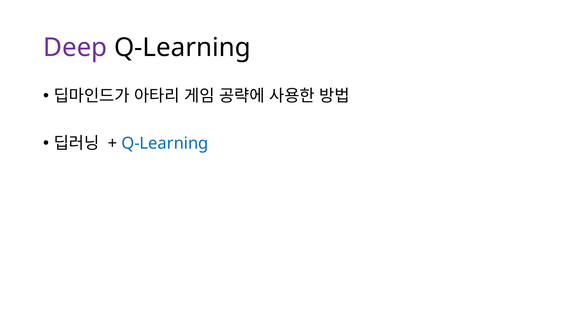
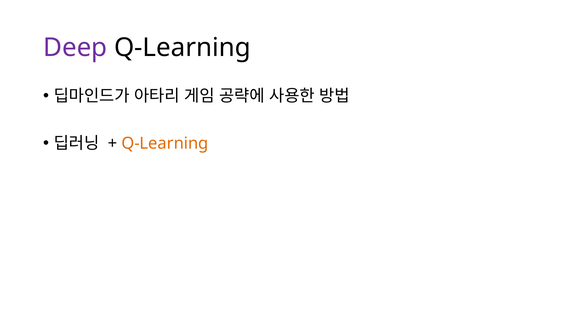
Q-Learning colour: blue -> orange (165, 143)
